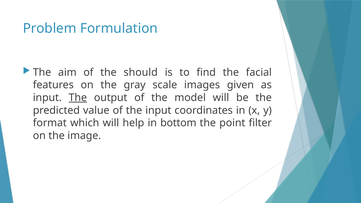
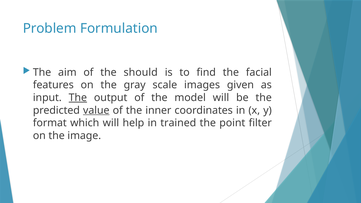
value underline: none -> present (96, 110)
the input: input -> inner (158, 110)
bottom: bottom -> trained (178, 123)
